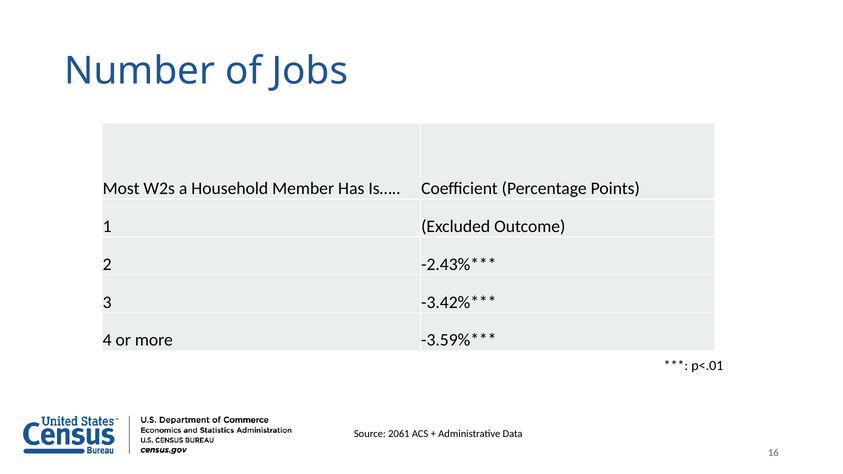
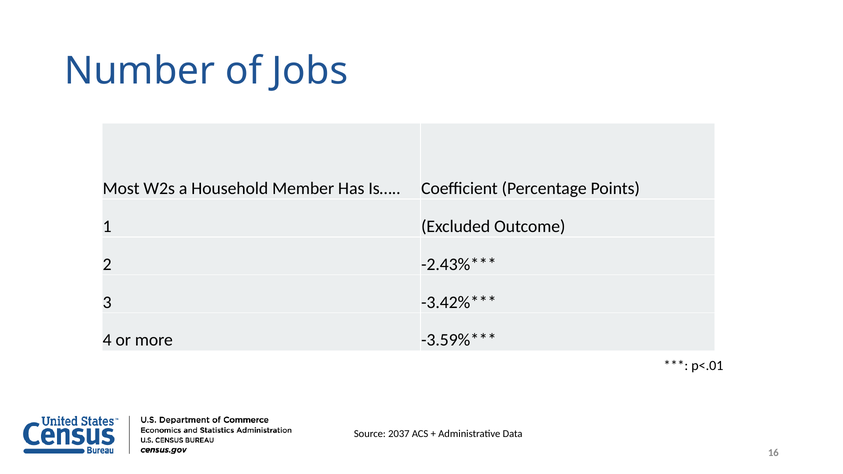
2061: 2061 -> 2037 (399, 434)
